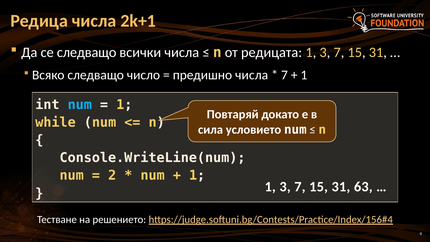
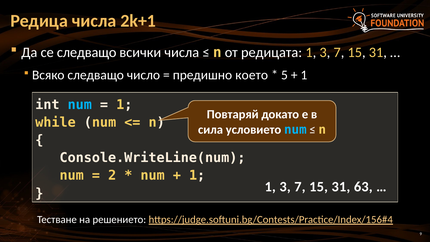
предишно числа: числа -> което (252, 75)
7: 7 -> 5 (284, 75)
num colour: white -> light blue (295, 130)
